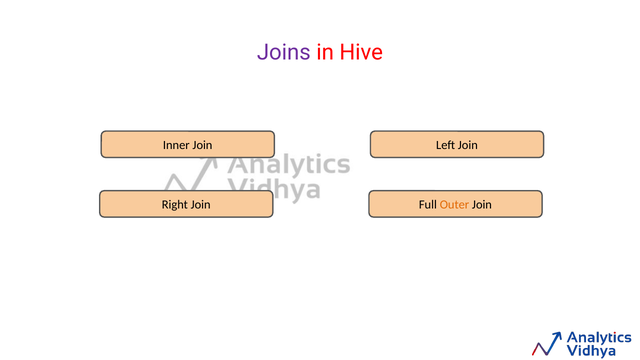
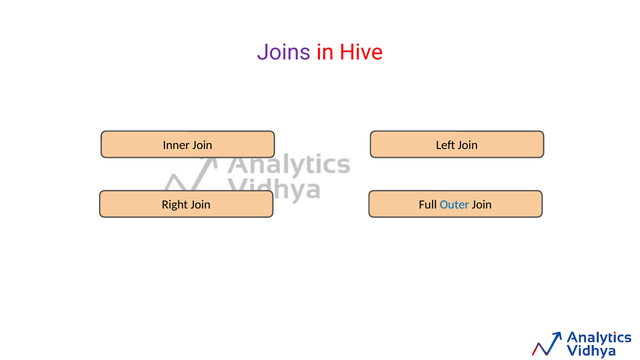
Outer colour: orange -> blue (454, 205)
